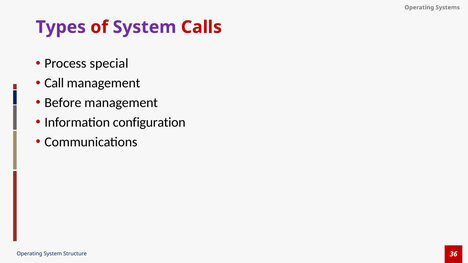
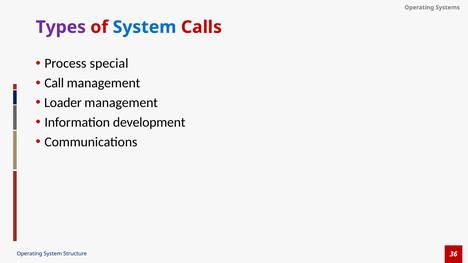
System colour: purple -> blue (145, 27)
Before: Before -> Loader (63, 103)
configuration: configuration -> development (149, 122)
